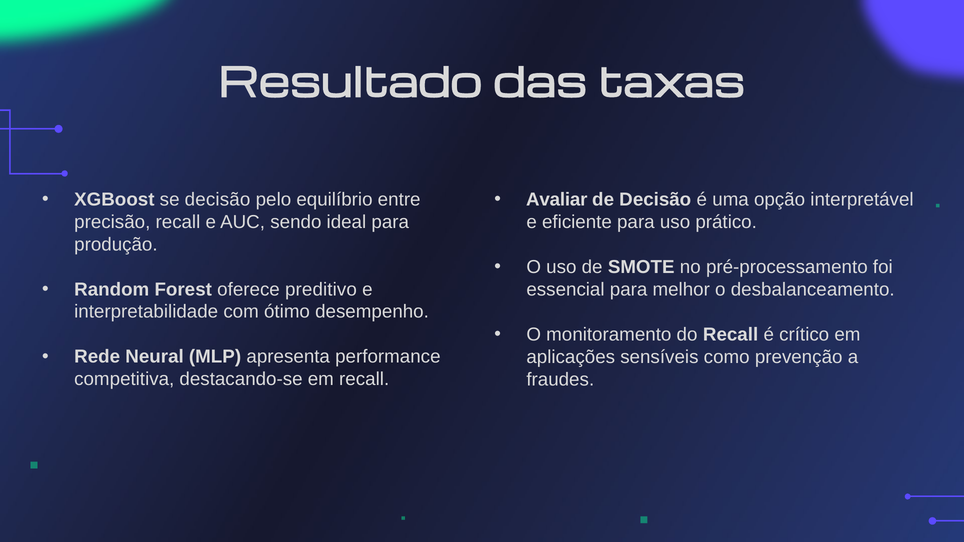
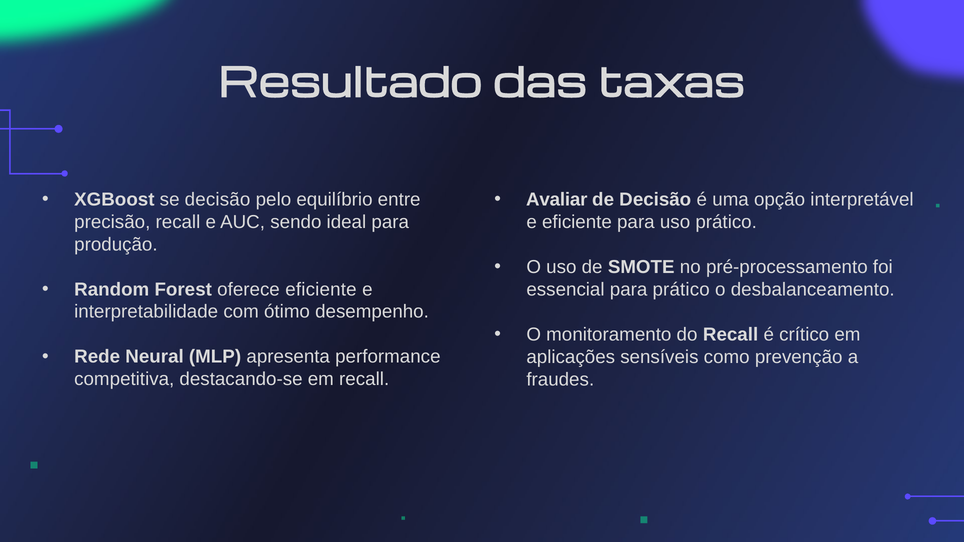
oferece preditivo: preditivo -> eficiente (321, 289)
para melhor: melhor -> prático (681, 290)
